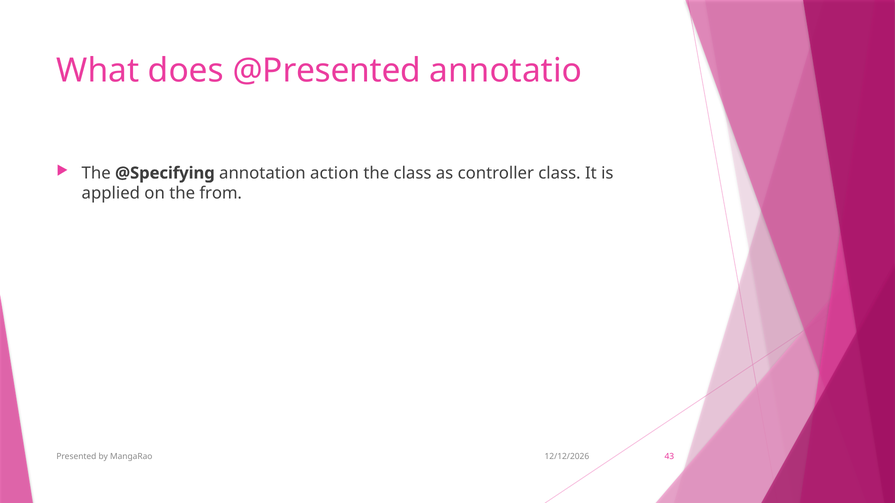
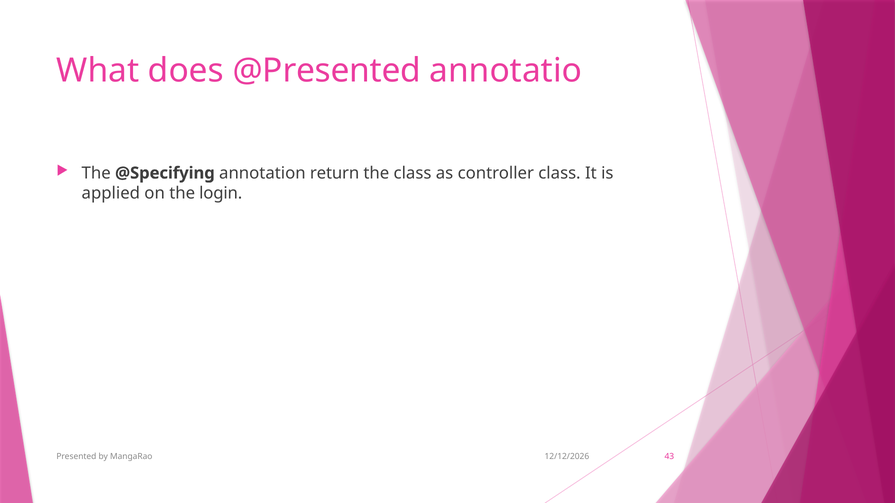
action: action -> return (335, 173)
from: from -> login (221, 193)
